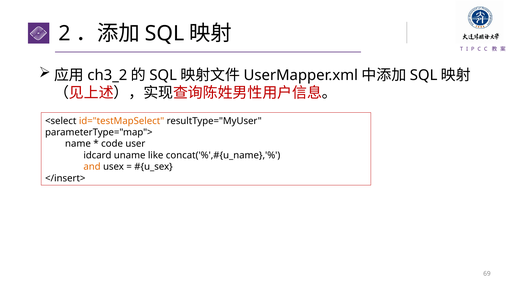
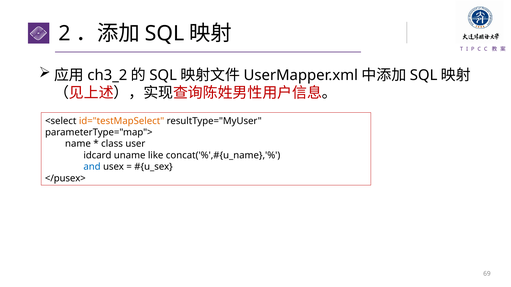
code: code -> class (112, 144)
and colour: orange -> blue (92, 167)
</insert>: </insert> -> </pusex> (65, 179)
